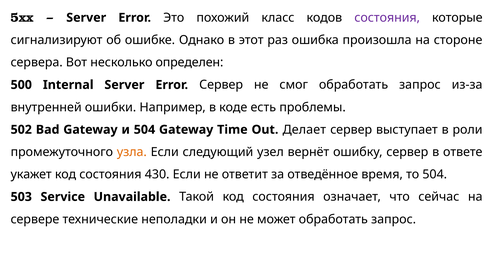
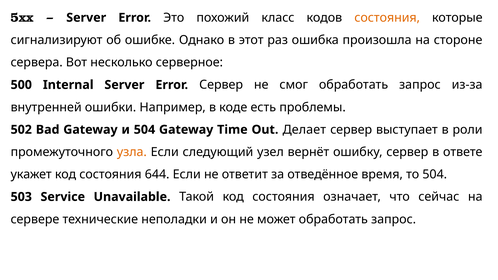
состояния colour: purple -> orange (387, 18)
определен: определен -> серверное (189, 62)
430: 430 -> 644 (157, 175)
